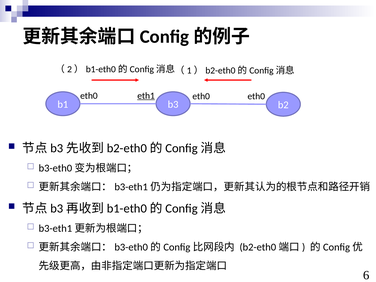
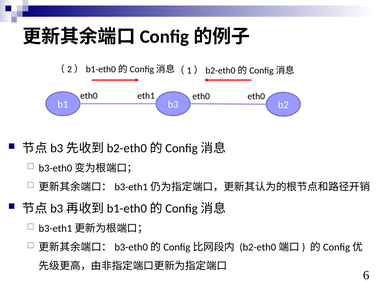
eth1 underline: present -> none (146, 96)
